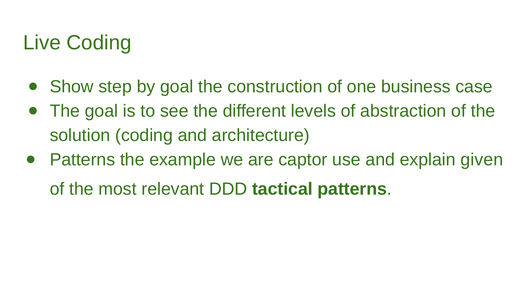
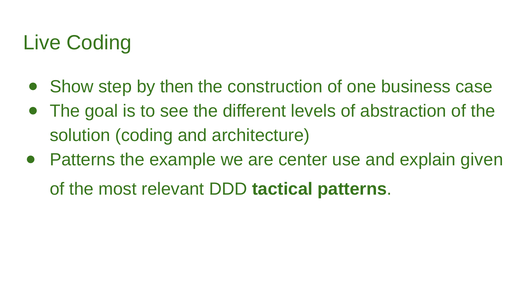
by goal: goal -> then (177, 87)
captor: captor -> center (303, 160)
